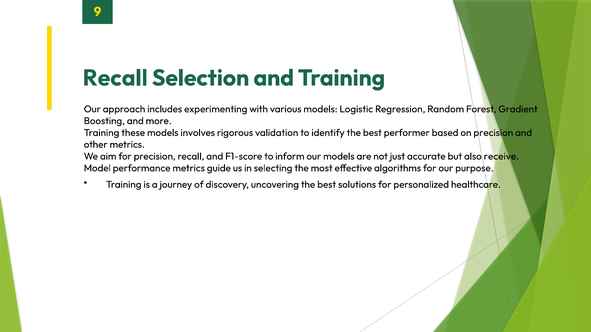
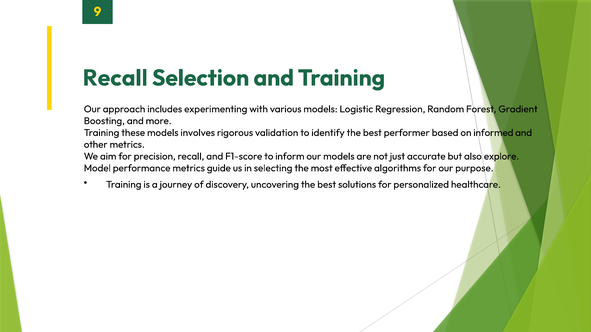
on precision: precision -> informed (493, 133)
receive: receive -> explore (501, 157)
